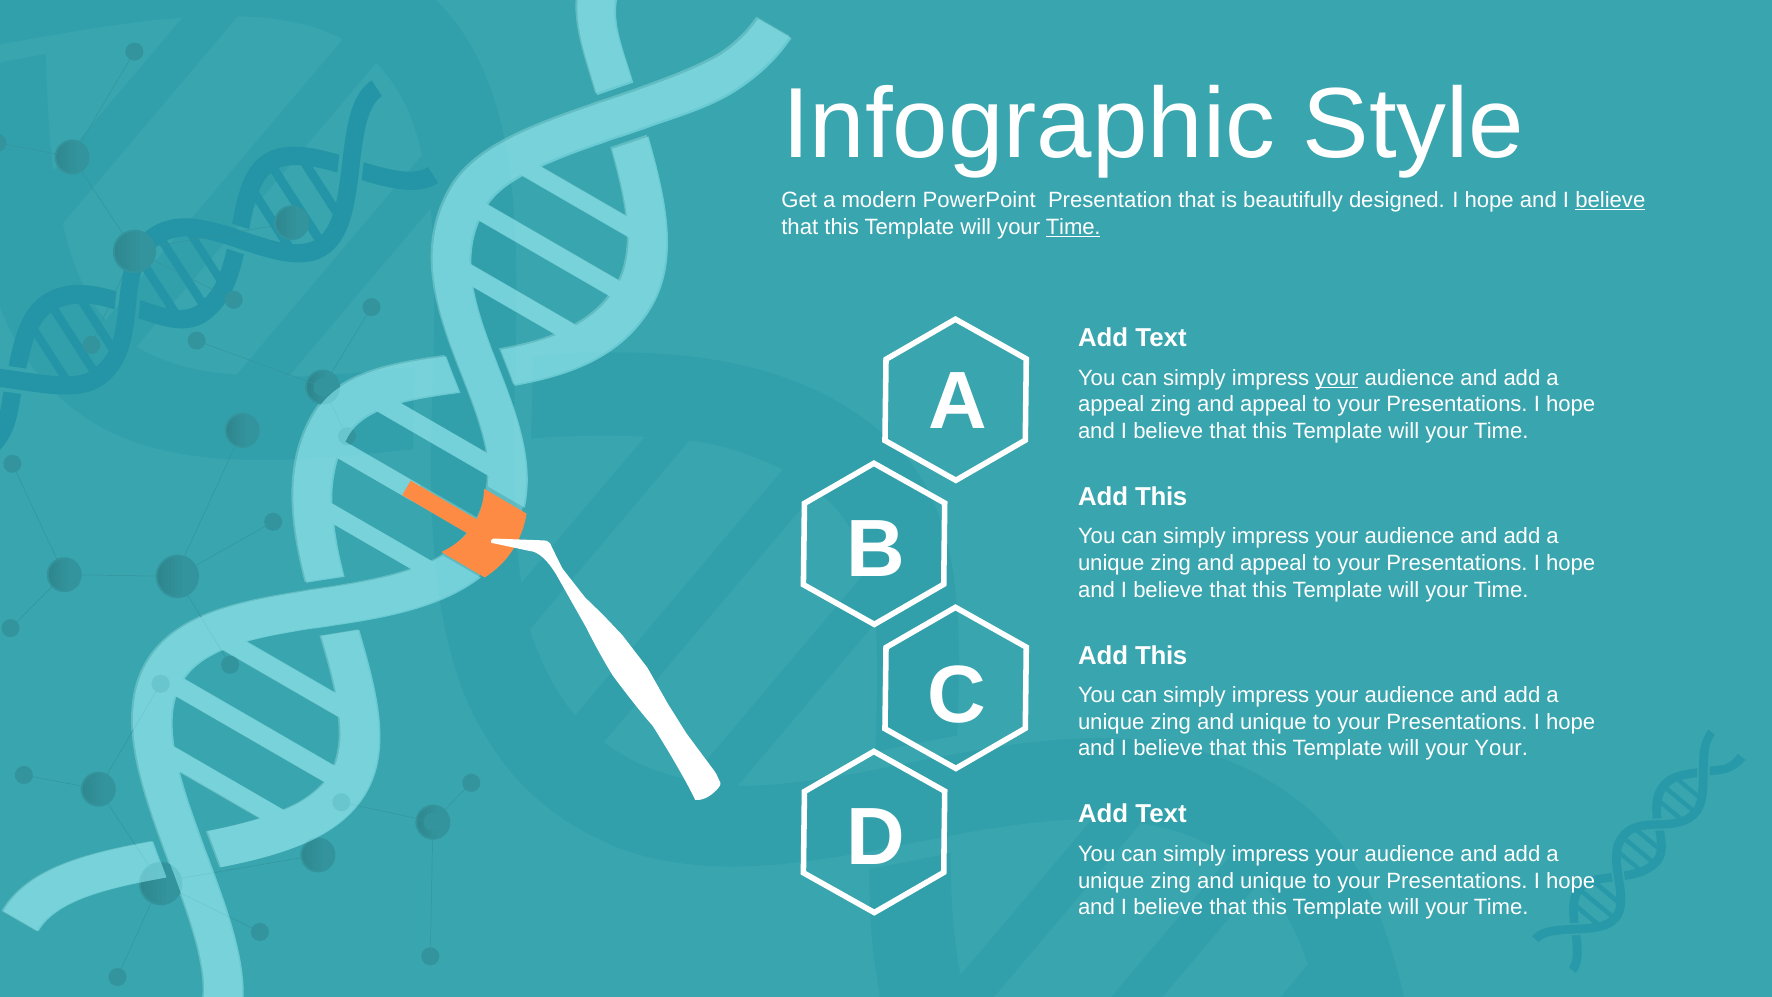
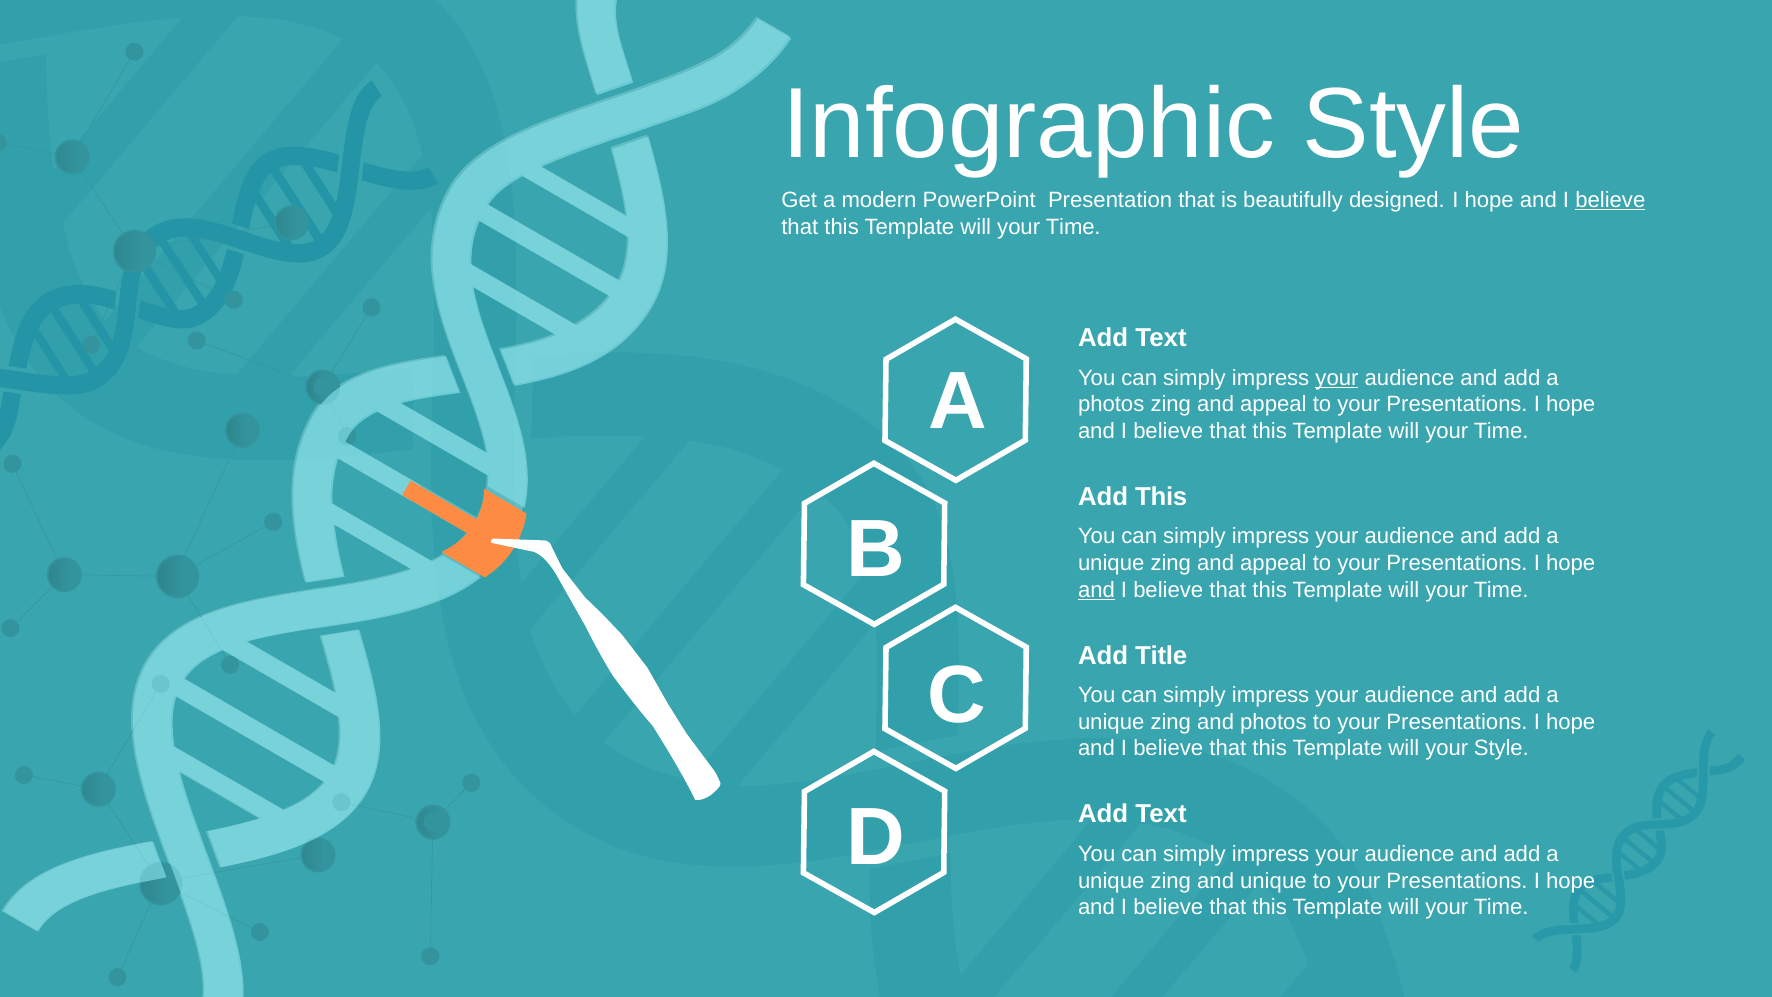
Time underline: present -> none (1073, 227)
appeal: appeal -> photos (1111, 404)
and underline: none -> present (1096, 590)
This: This -> Title (1161, 655)
unique: unique -> photos (1273, 722)
your Your: Your -> Style (1501, 748)
